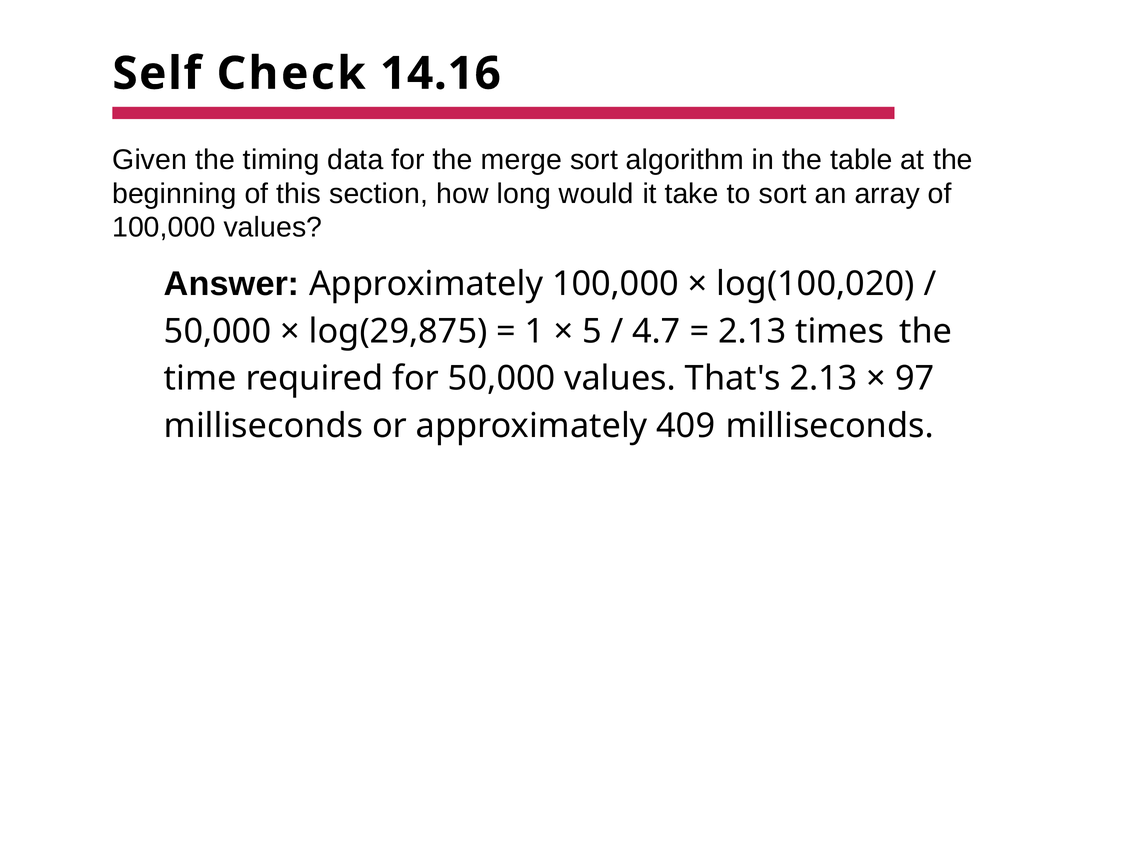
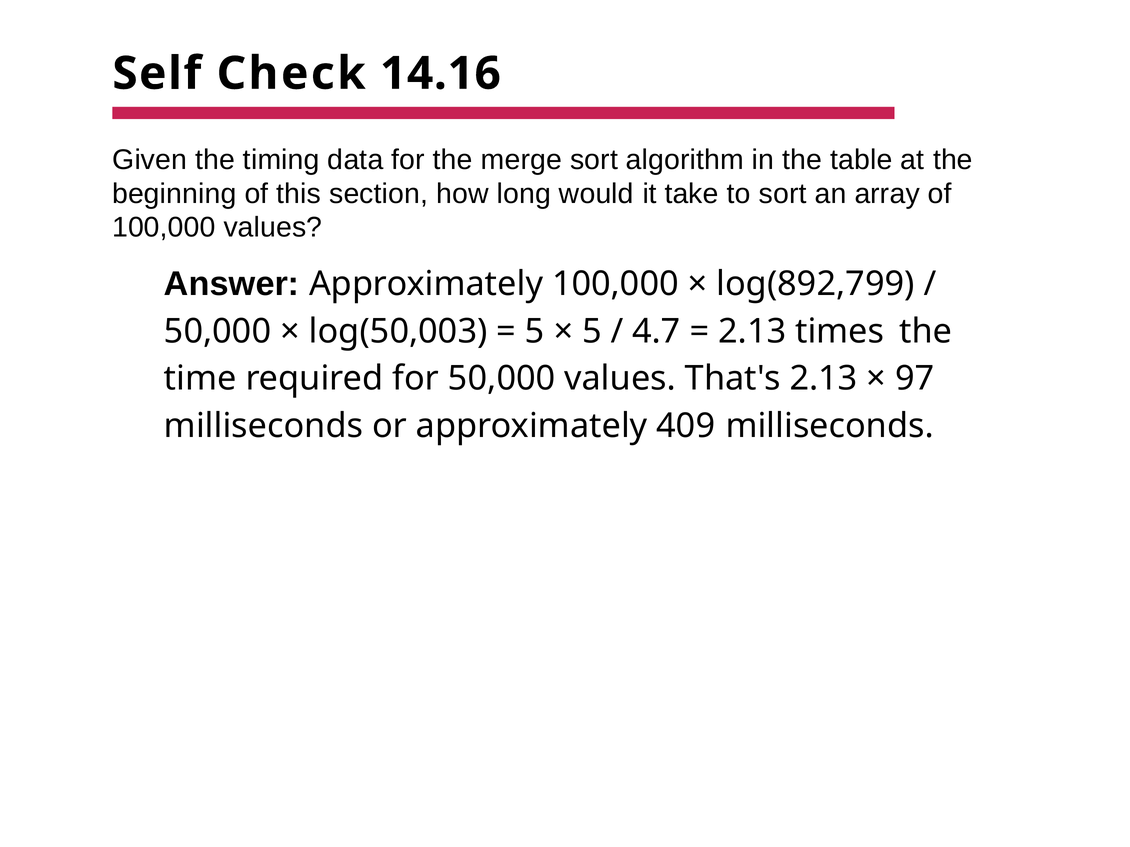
log(100,020: log(100,020 -> log(892,799 (815, 284)
log(29,875: log(29,875 -> log(50,003 (398, 331)
1: 1 -> 5 (535, 331)
